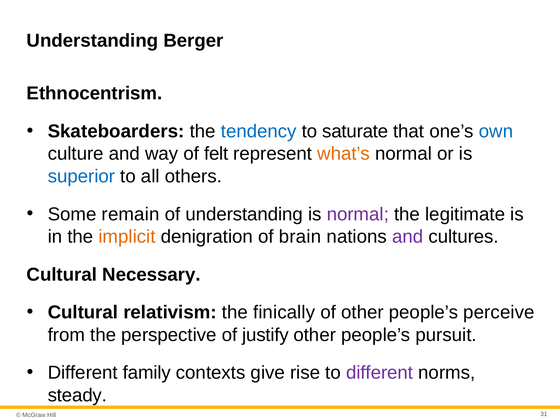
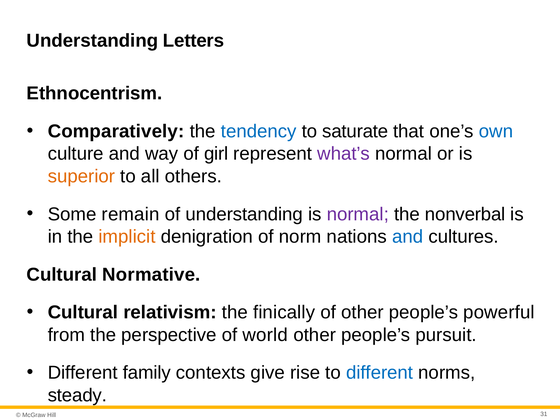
Berger: Berger -> Letters (194, 41)
Skateboarders: Skateboarders -> Comparatively (116, 131)
felt: felt -> girl (216, 154)
what’s colour: orange -> purple (344, 154)
superior colour: blue -> orange (81, 176)
legitimate: legitimate -> nonverbal (465, 214)
brain: brain -> norm (300, 237)
and colour: purple -> blue (408, 237)
Necessary: Necessary -> Normative (151, 275)
perceive: perceive -> powerful (499, 312)
justify: justify -> world (265, 335)
different colour: purple -> blue (380, 373)
